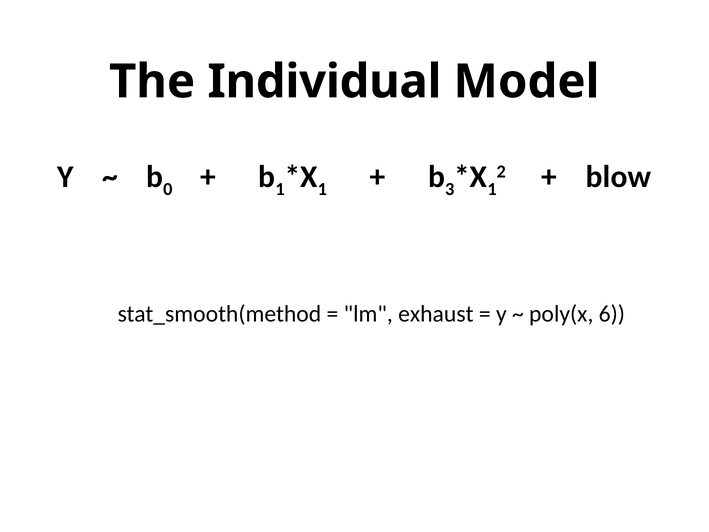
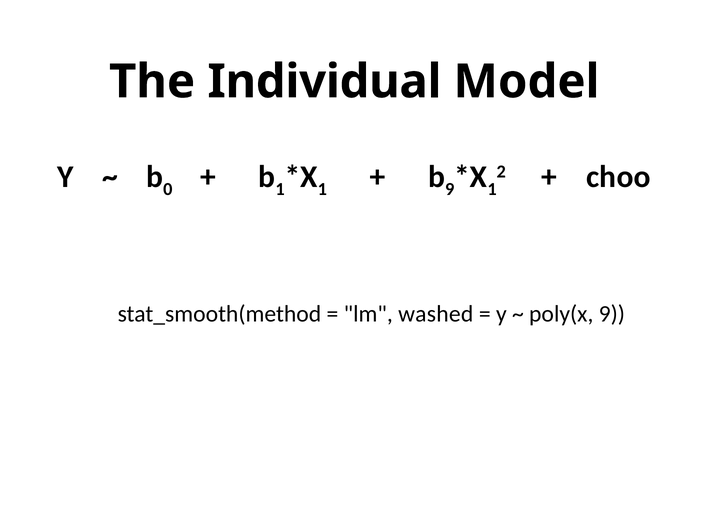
3: 3 -> 9 (450, 189)
blow: blow -> choo (618, 177)
exhaust: exhaust -> washed (436, 314)
poly(x 6: 6 -> 9 (612, 314)
